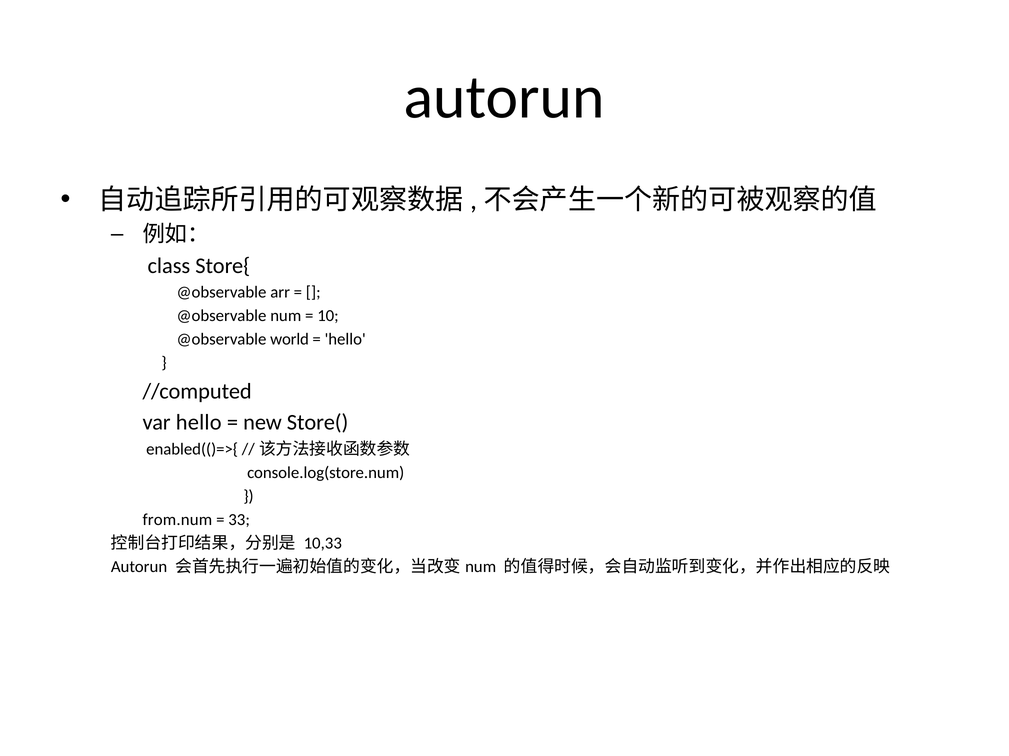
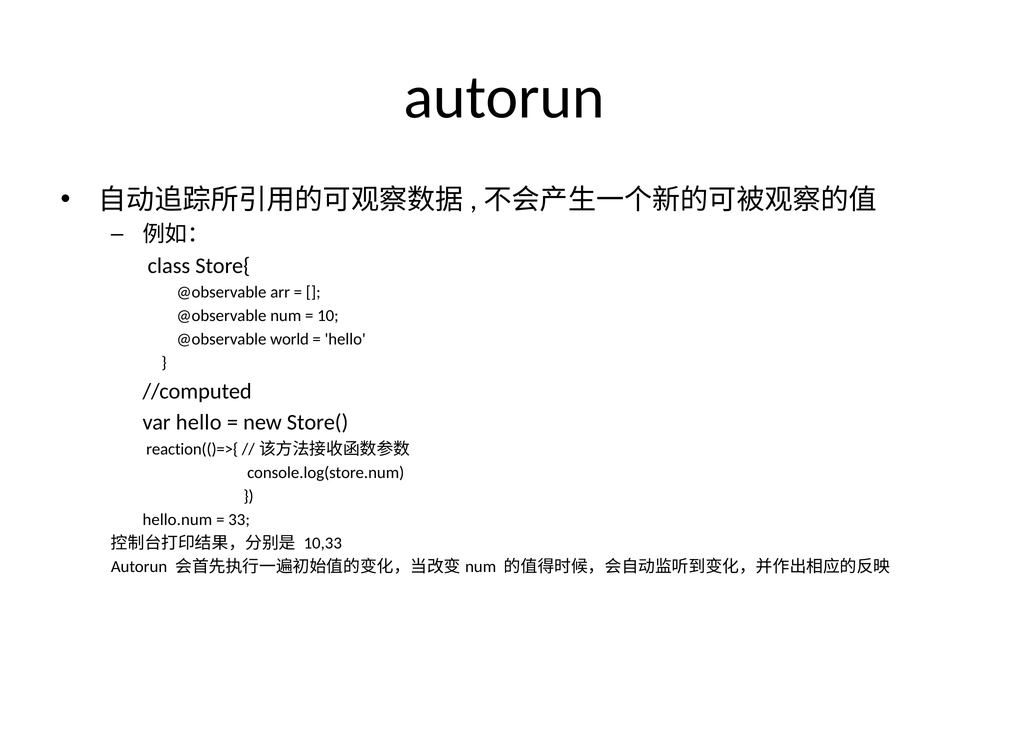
enabled(()=>{: enabled(()=>{ -> reaction(()=>{ (192, 450)
from.num: from.num -> hello.num (177, 520)
